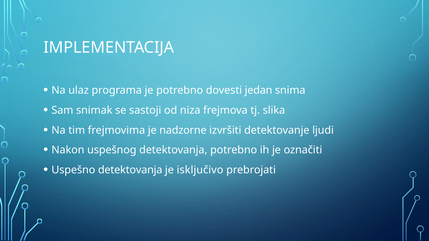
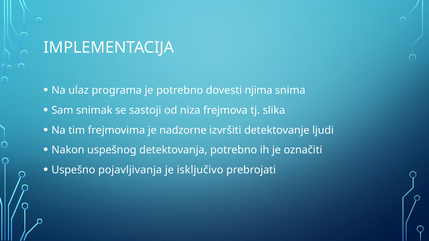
jedan: jedan -> njima (259, 91)
Uspešno detektovanja: detektovanja -> pojavljivanja (130, 170)
